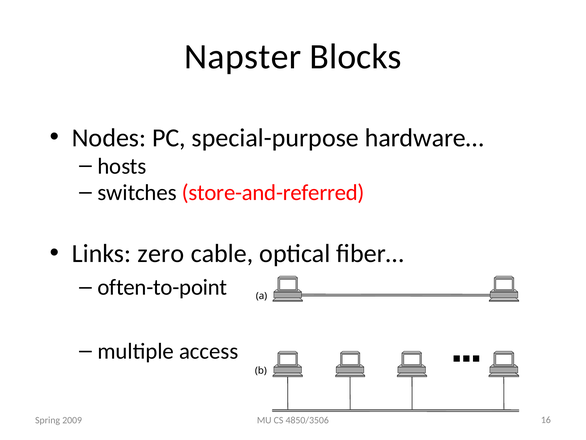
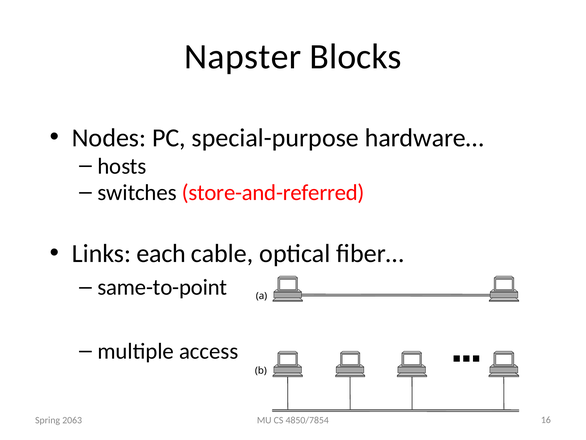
zero: zero -> each (161, 253)
often-to-point: often-to-point -> same-to-point (162, 287)
2009: 2009 -> 2063 (72, 420)
4850/3506: 4850/3506 -> 4850/7854 (307, 420)
